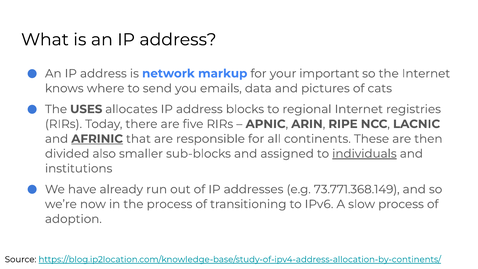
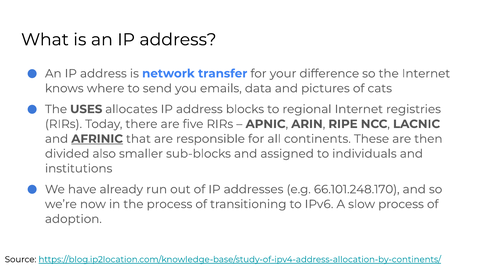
markup: markup -> transfer (223, 74)
important: important -> difference (329, 74)
individuals underline: present -> none (364, 154)
73.771.368.149: 73.771.368.149 -> 66.101.248.170 (357, 189)
